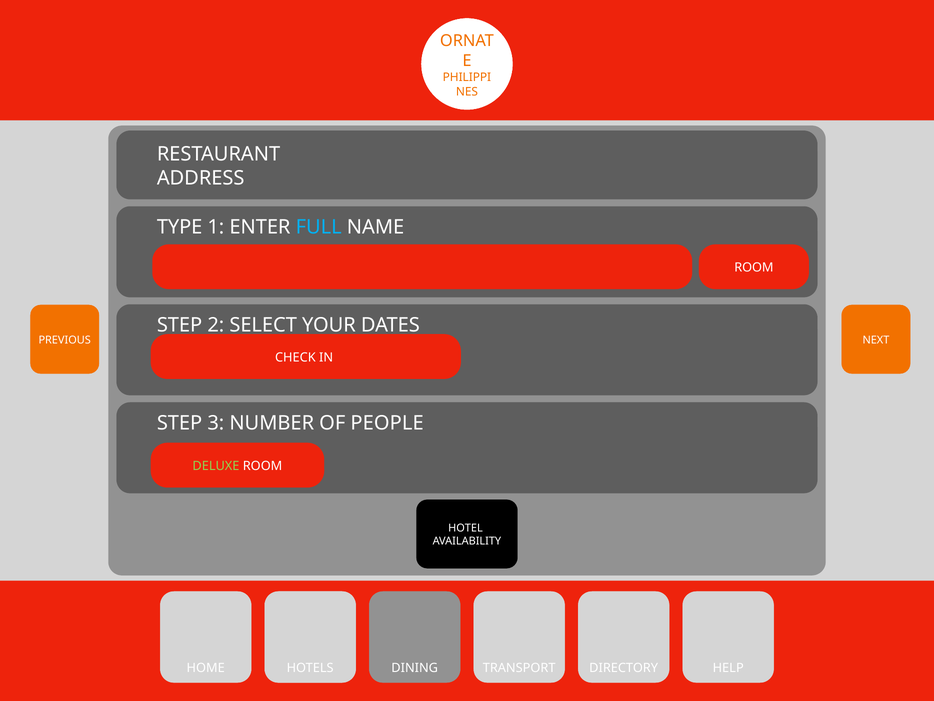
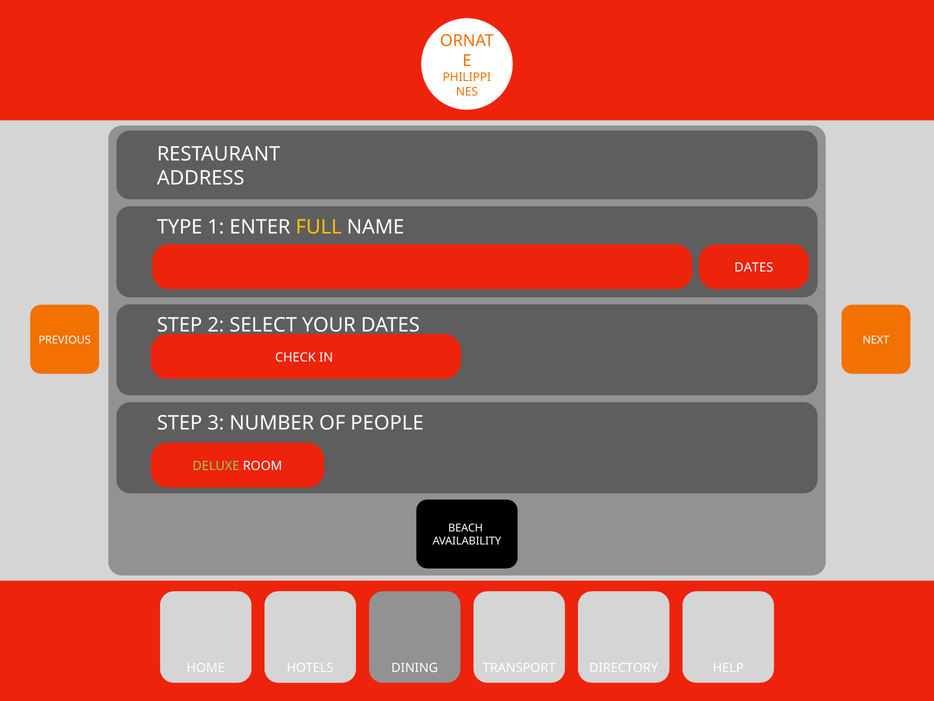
FULL colour: light blue -> yellow (319, 227)
ROOM: ROOM -> DATES (754, 267)
HOTEL: HOTEL -> BEACH (466, 528)
